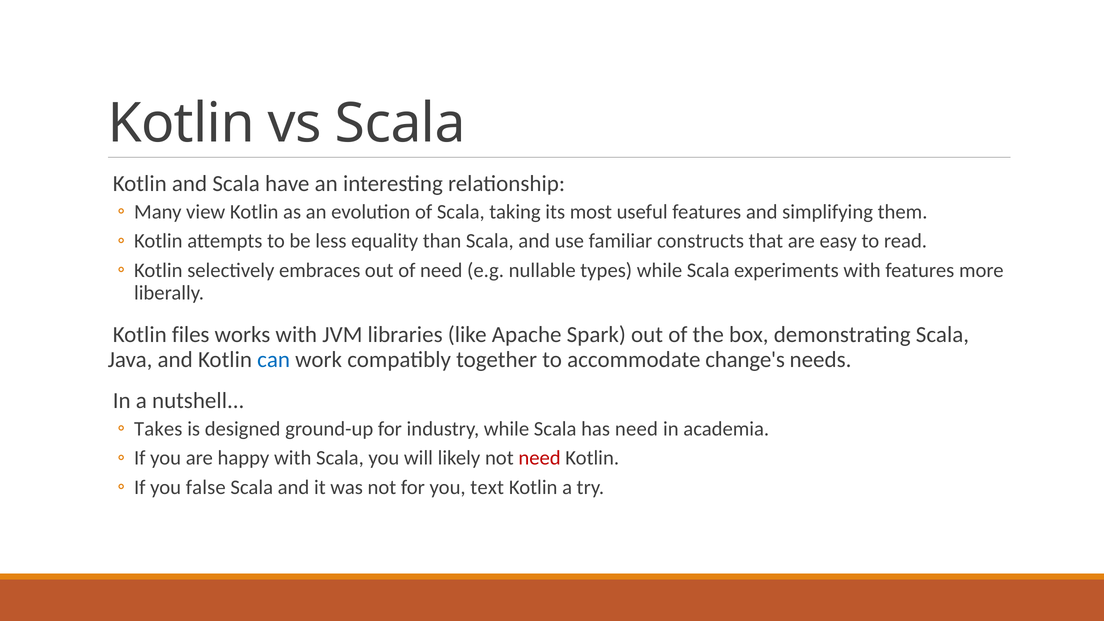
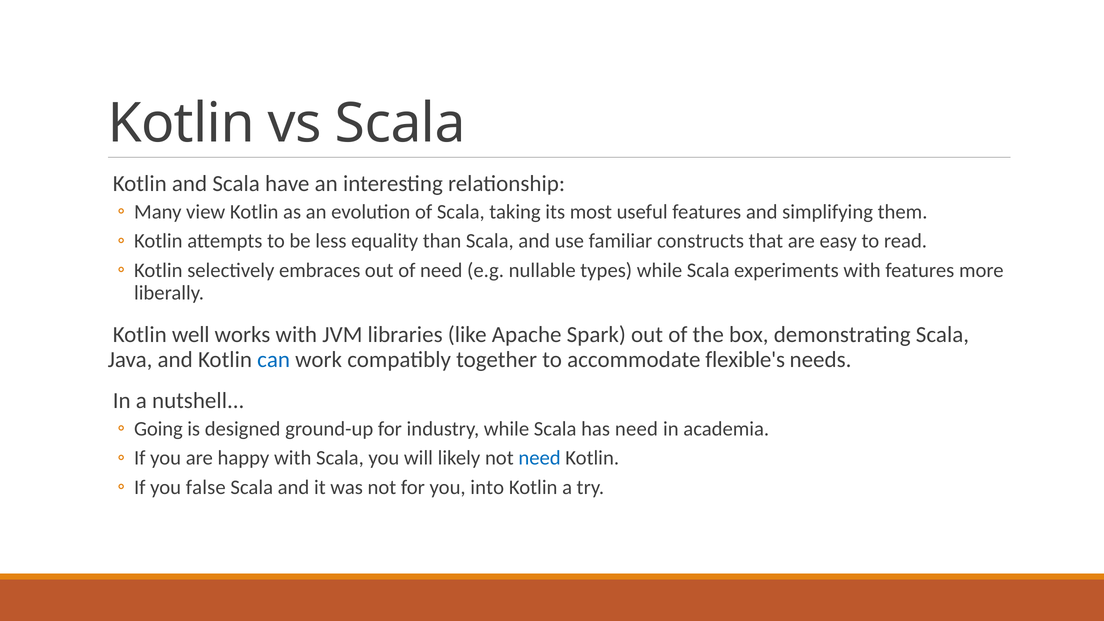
files: files -> well (191, 335)
change's: change's -> flexible's (745, 360)
Takes: Takes -> Going (158, 429)
need colour: red -> blue (540, 458)
text: text -> into (487, 487)
